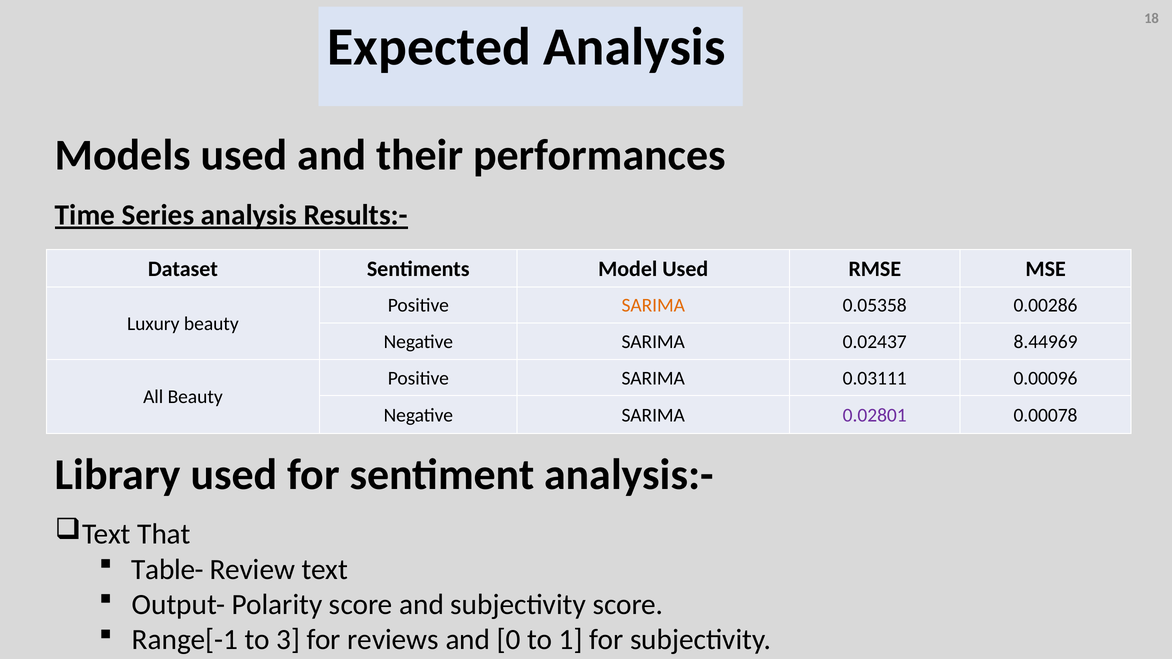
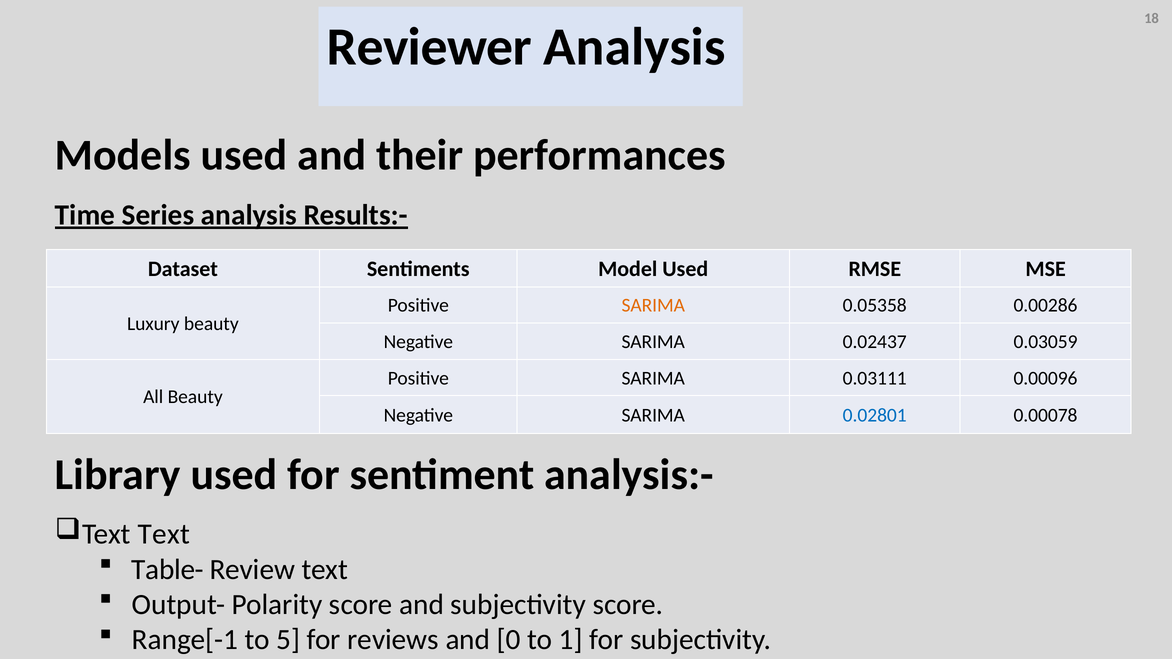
Expected: Expected -> Reviewer (429, 47)
8.44969: 8.44969 -> 0.03059 (1046, 342)
0.02801 colour: purple -> blue (875, 415)
Text That: That -> Text (164, 534)
3: 3 -> 5 (288, 640)
